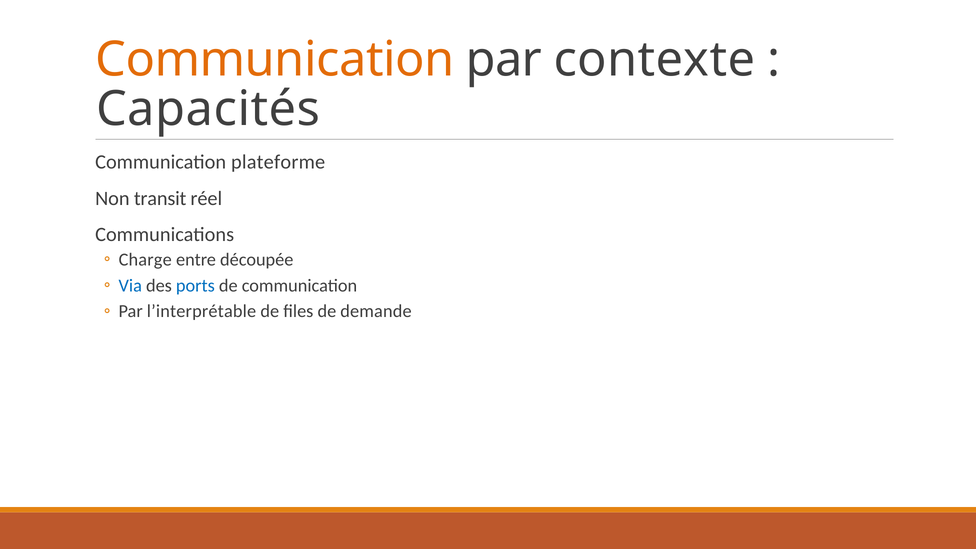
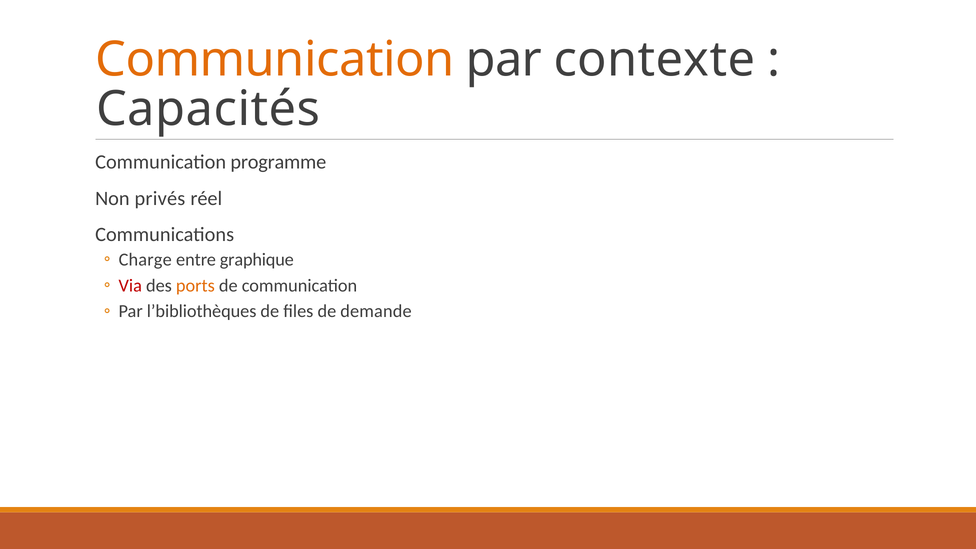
plateforme: plateforme -> programme (278, 162)
transit: transit -> privés (160, 198)
découpée: découpée -> graphique (257, 260)
Via colour: blue -> red (130, 286)
ports colour: blue -> orange (195, 286)
l’interprétable: l’interprétable -> l’bibliothèques (202, 311)
